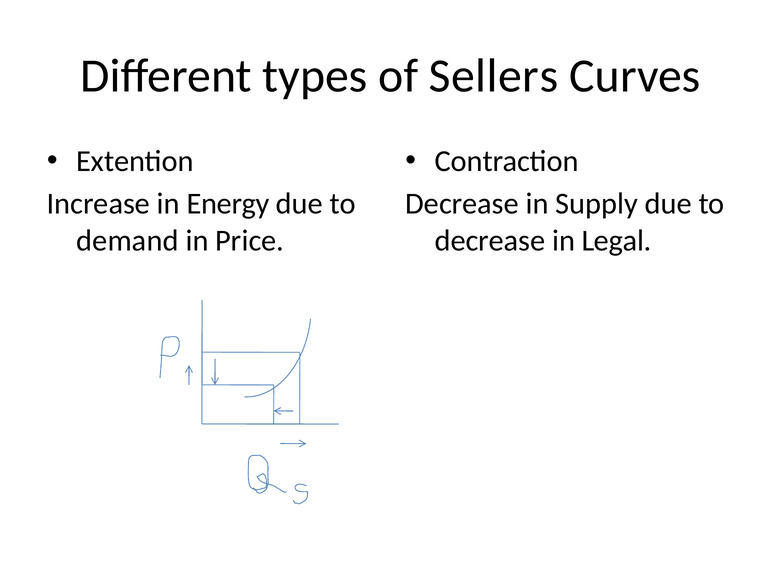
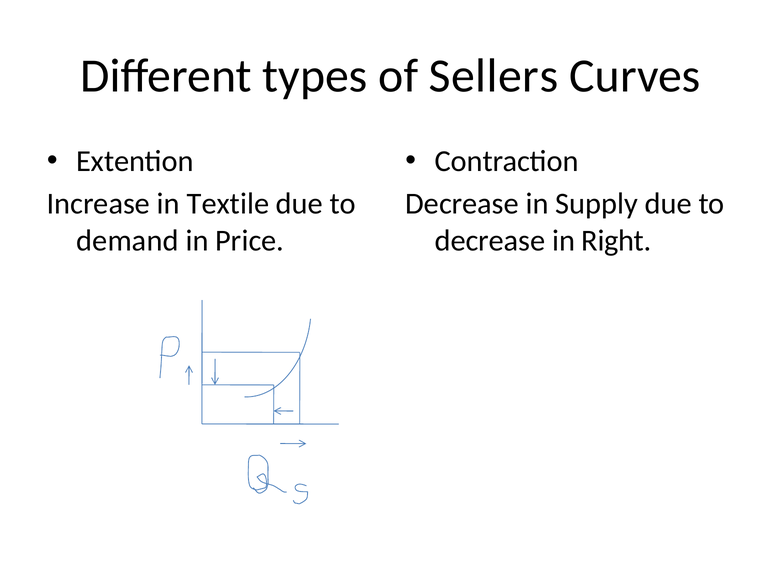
Energy: Energy -> Textile (228, 204)
Legal: Legal -> Right (616, 240)
